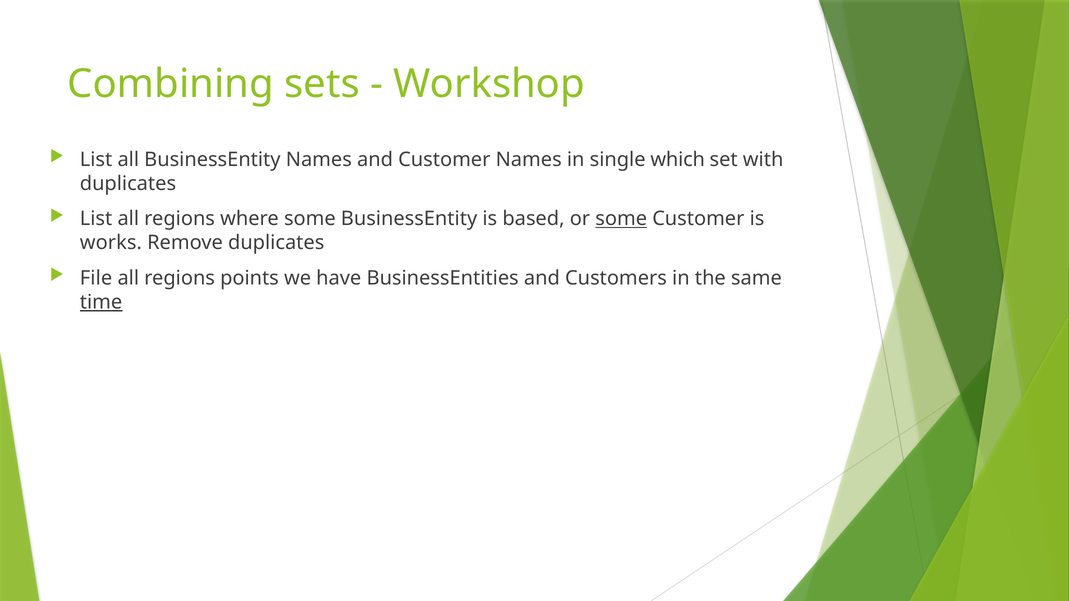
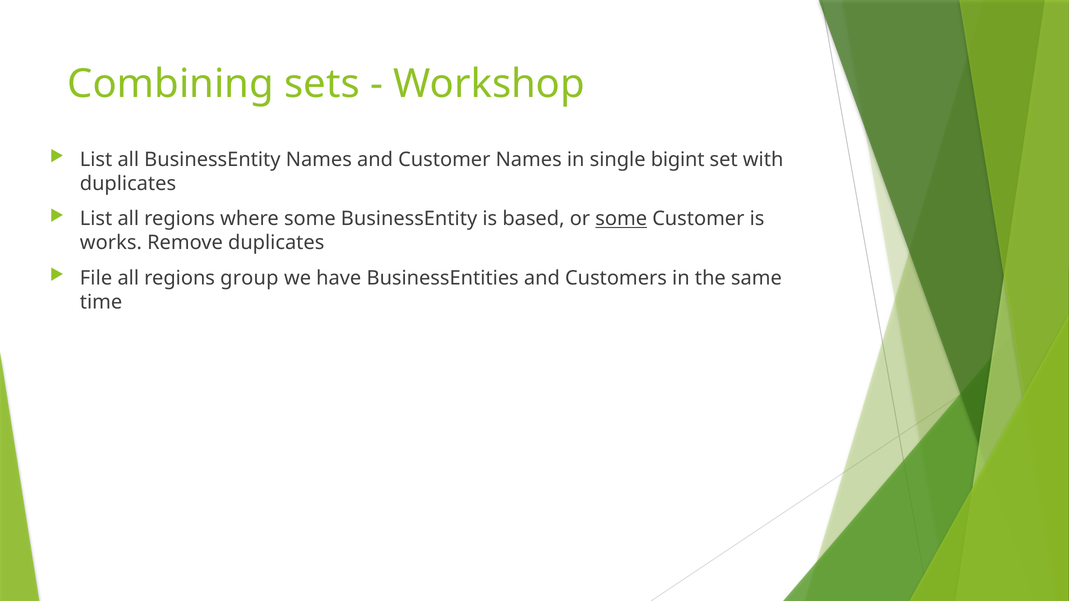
which: which -> bigint (678, 160)
points: points -> group (249, 278)
time underline: present -> none (101, 302)
